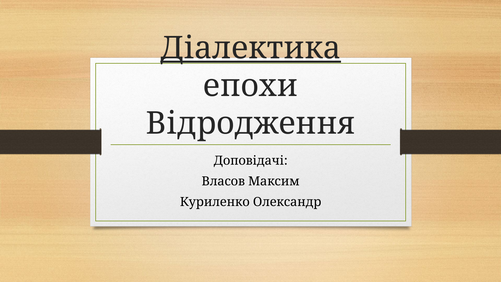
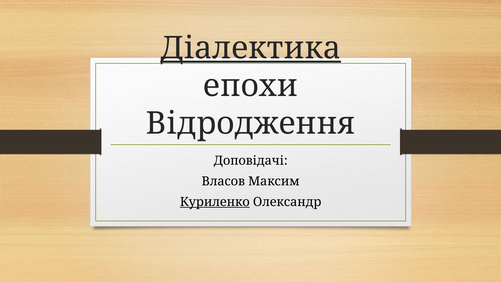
Куриленко underline: none -> present (215, 202)
